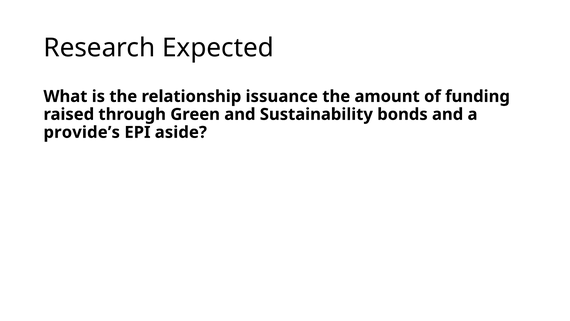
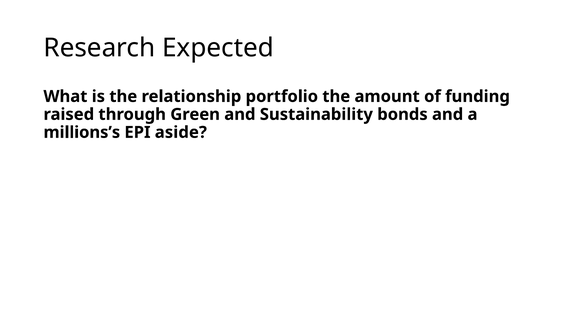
issuance: issuance -> portfolio (282, 96)
provide’s: provide’s -> millions’s (82, 132)
